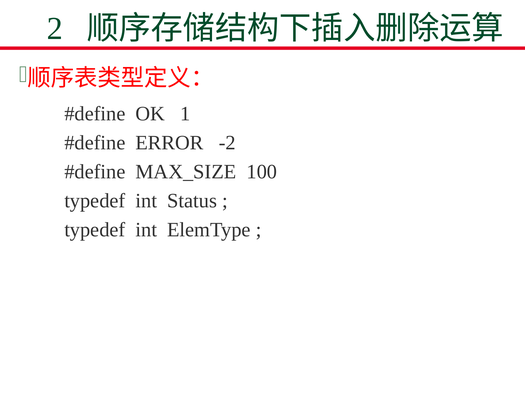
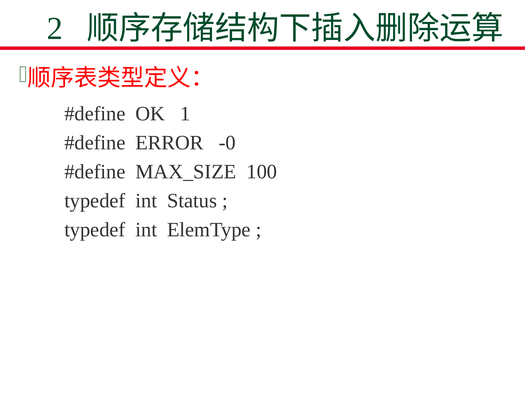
-2: -2 -> -0 (227, 143)
